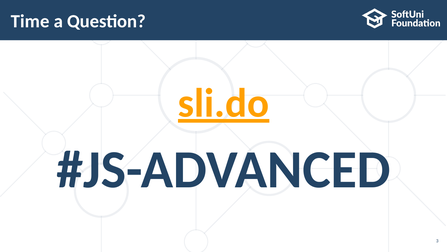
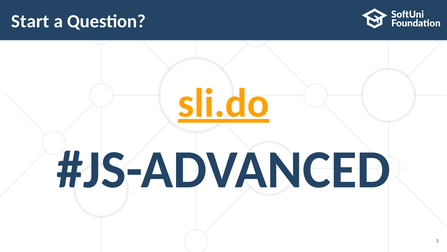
Time: Time -> Start (30, 21)
